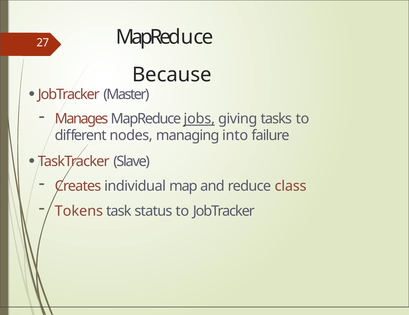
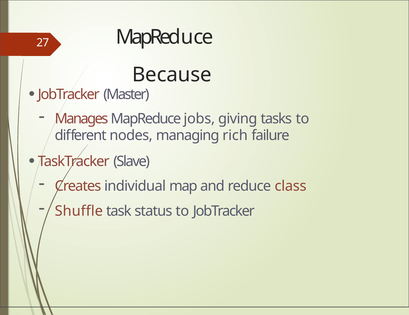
jobs underline: present -> none (199, 119)
into: into -> rich (235, 135)
Tokens: Tokens -> Shuffle (79, 211)
